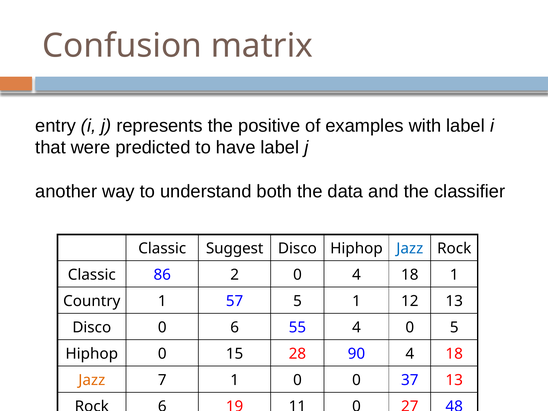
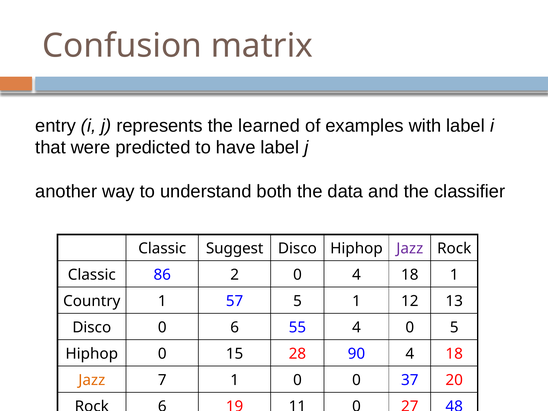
positive: positive -> learned (269, 126)
Jazz colour: blue -> purple (410, 248)
37 13: 13 -> 20 (454, 380)
